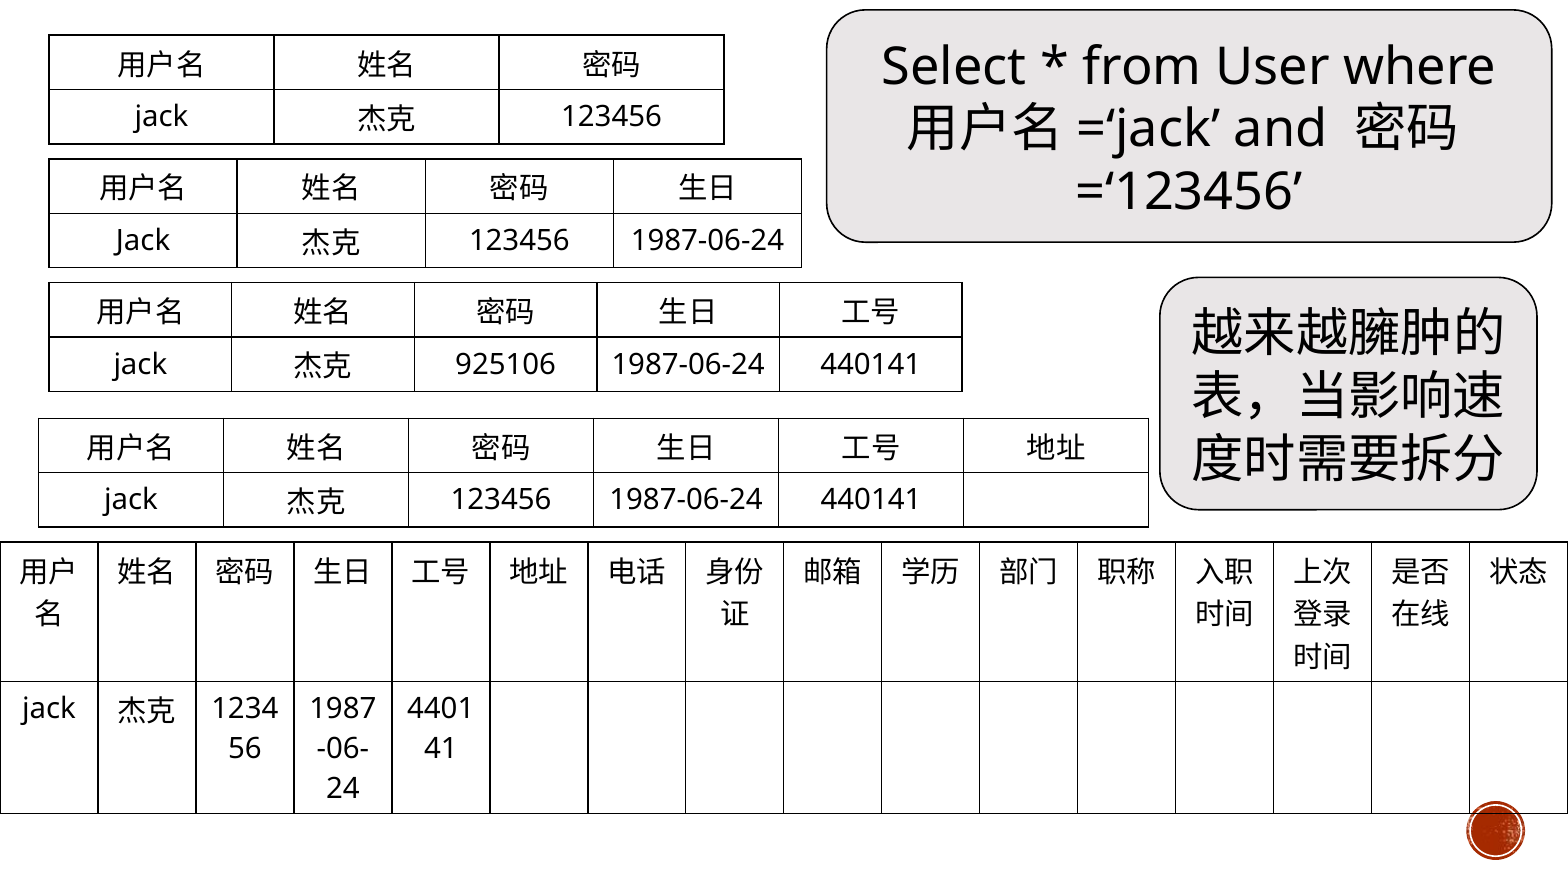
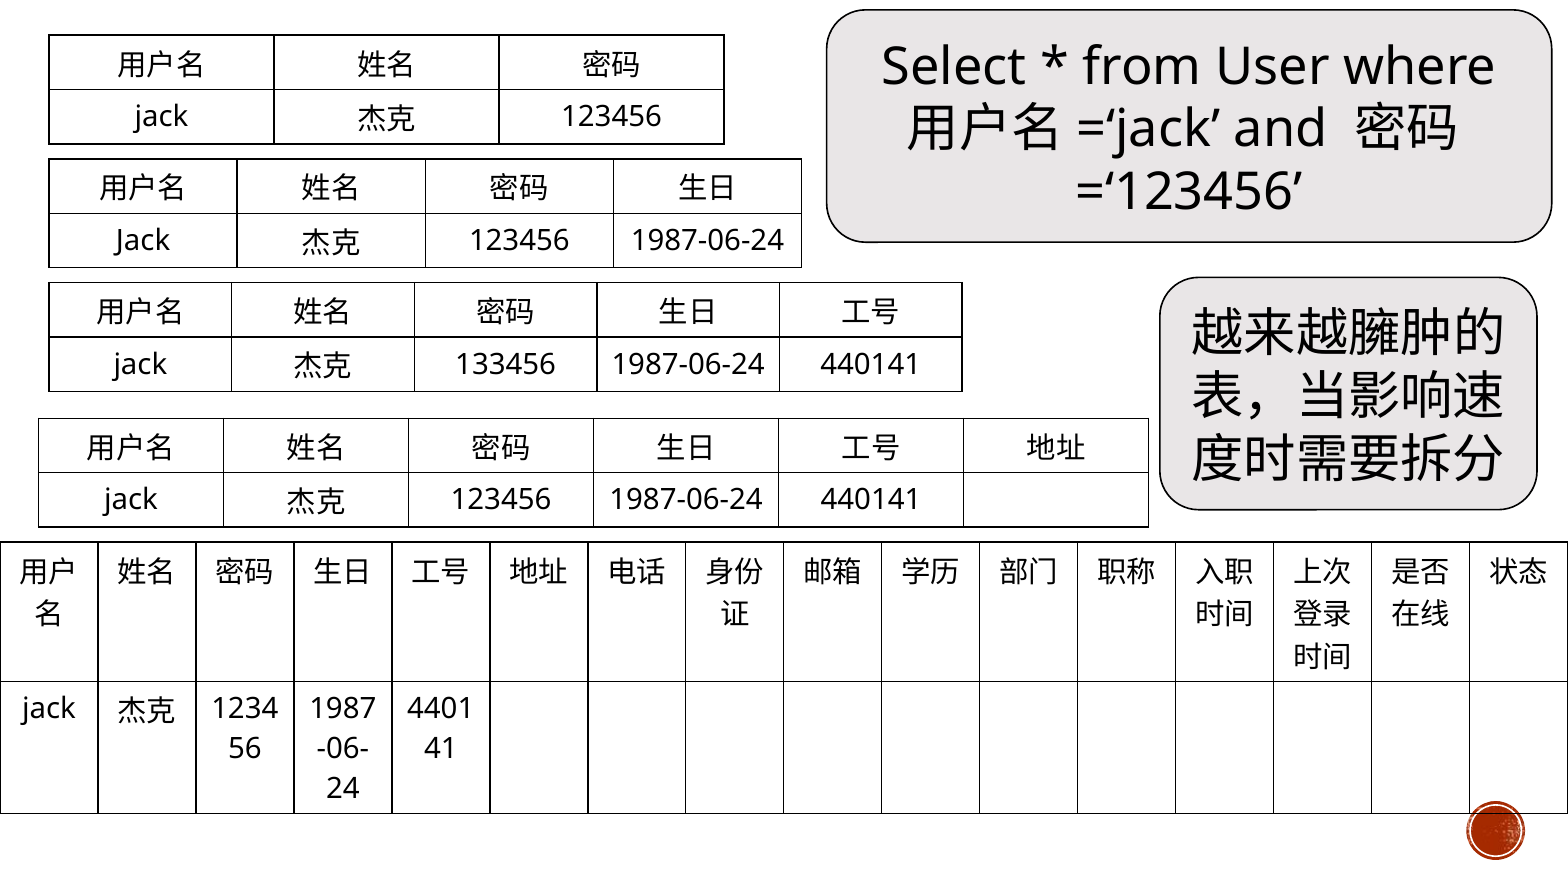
925106: 925106 -> 133456 (506, 364)
